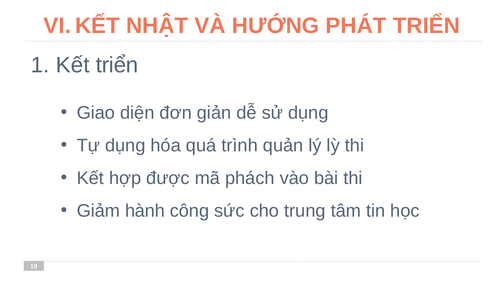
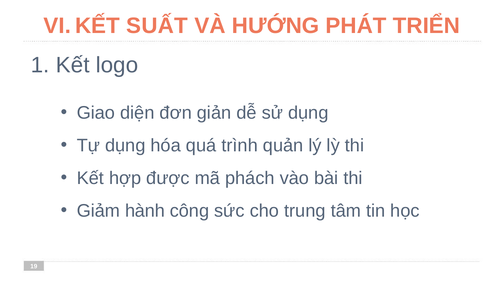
NHẬT: NHẬT -> SUẤT (157, 26)
Kết triển: triển -> logo (117, 65)
